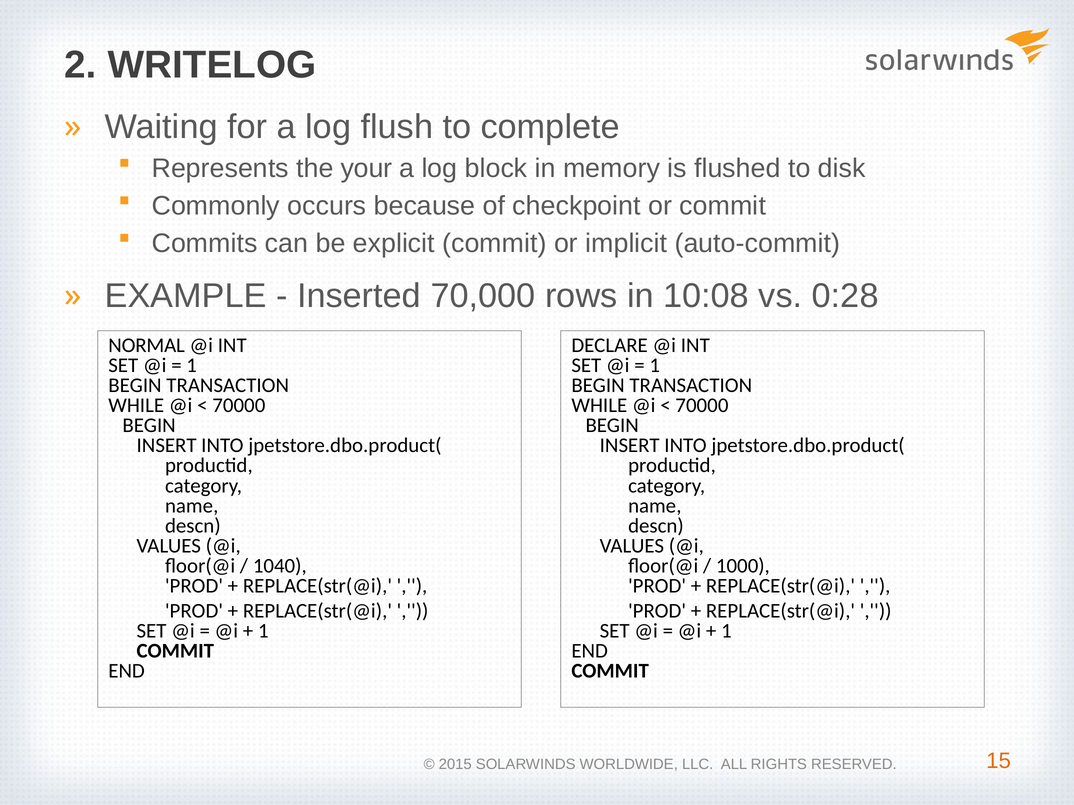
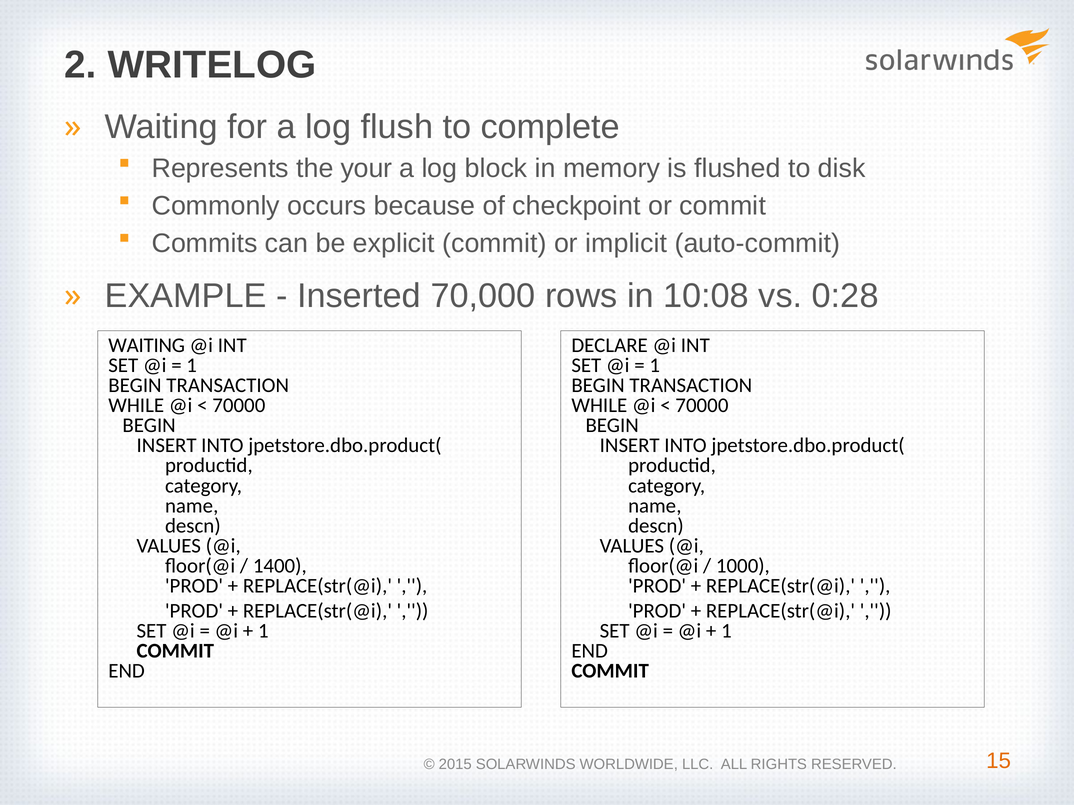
NORMAL: NORMAL -> WAITING (147, 346)
1040: 1040 -> 1400 (280, 566)
